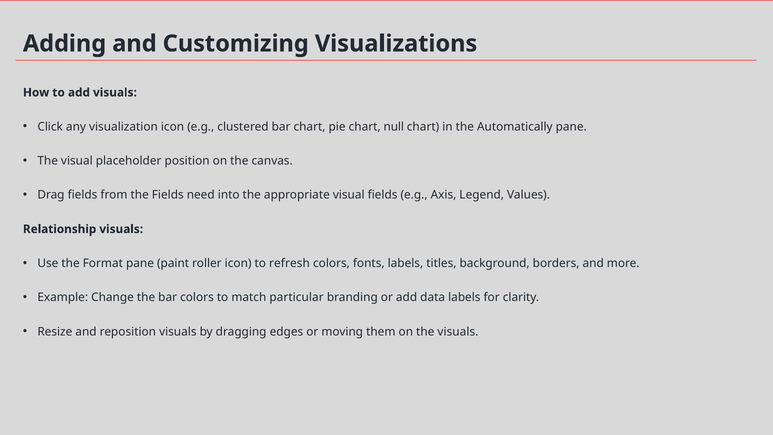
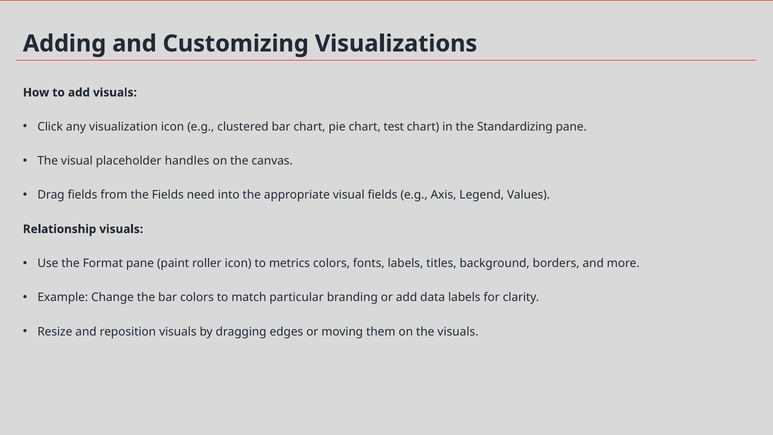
null: null -> test (394, 127)
Automatically: Automatically -> Standardizing (515, 127)
position: position -> handles (187, 161)
refresh: refresh -> metrics (290, 263)
